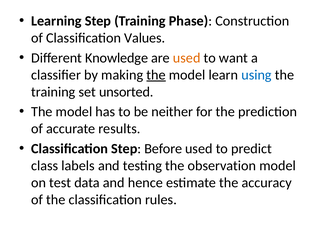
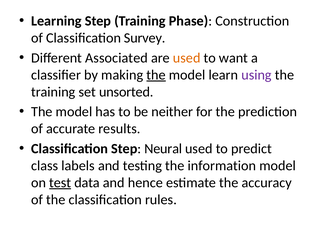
Values: Values -> Survey (145, 38)
Knowledge: Knowledge -> Associated (117, 58)
using colour: blue -> purple (256, 75)
Before: Before -> Neural (163, 149)
observation: observation -> information (222, 166)
test underline: none -> present (60, 183)
